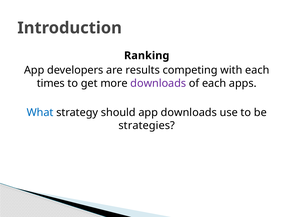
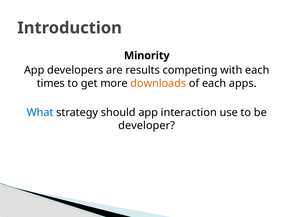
Ranking: Ranking -> Minority (147, 56)
downloads colour: purple -> orange (158, 83)
app downloads: downloads -> interaction (189, 113)
strategies: strategies -> developer (147, 126)
